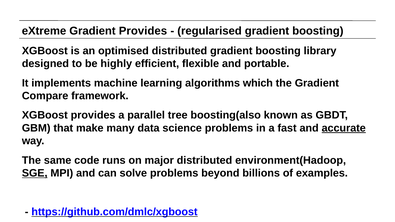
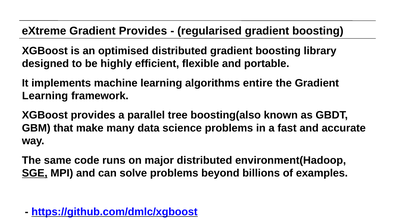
which: which -> entire (258, 83)
Compare: Compare -> Learning (45, 96)
accurate underline: present -> none (344, 128)
